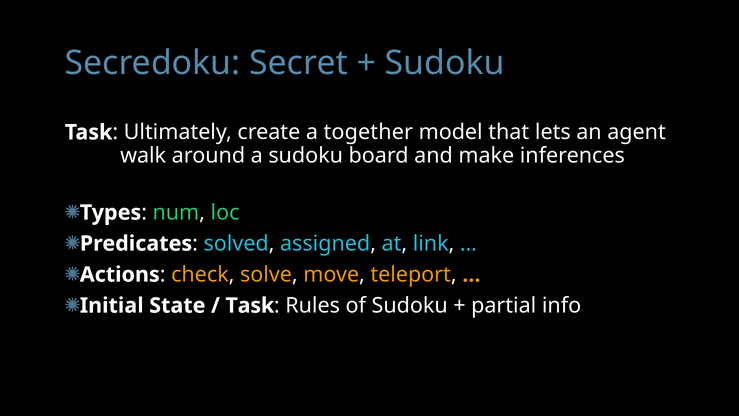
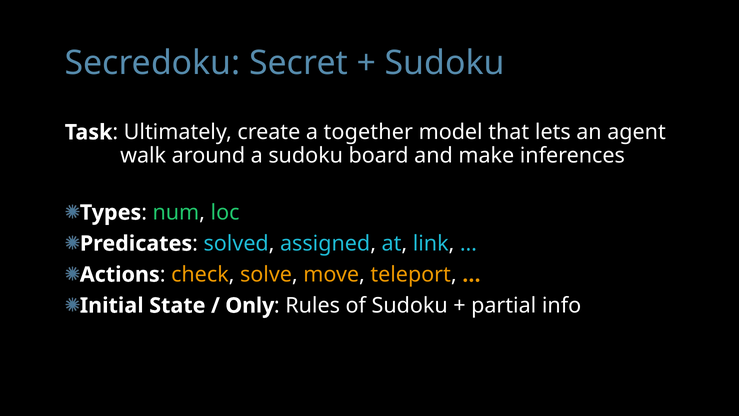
Task: Task -> Only (250, 305)
